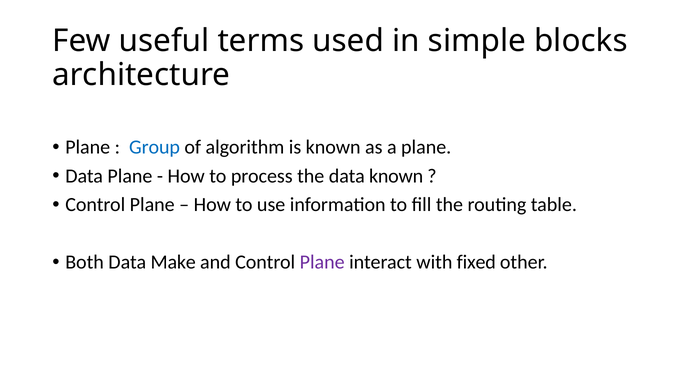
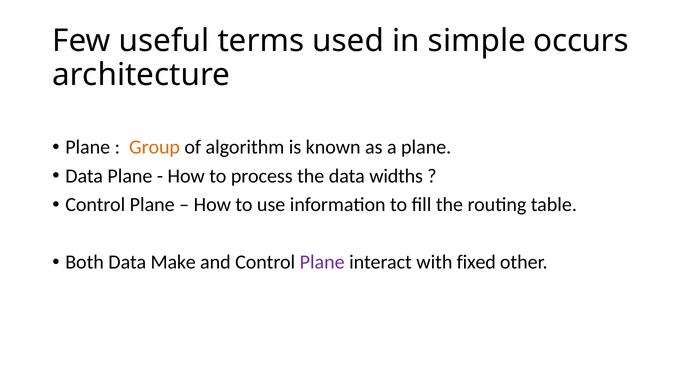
blocks: blocks -> occurs (581, 41)
Group colour: blue -> orange (155, 147)
data known: known -> widths (396, 176)
